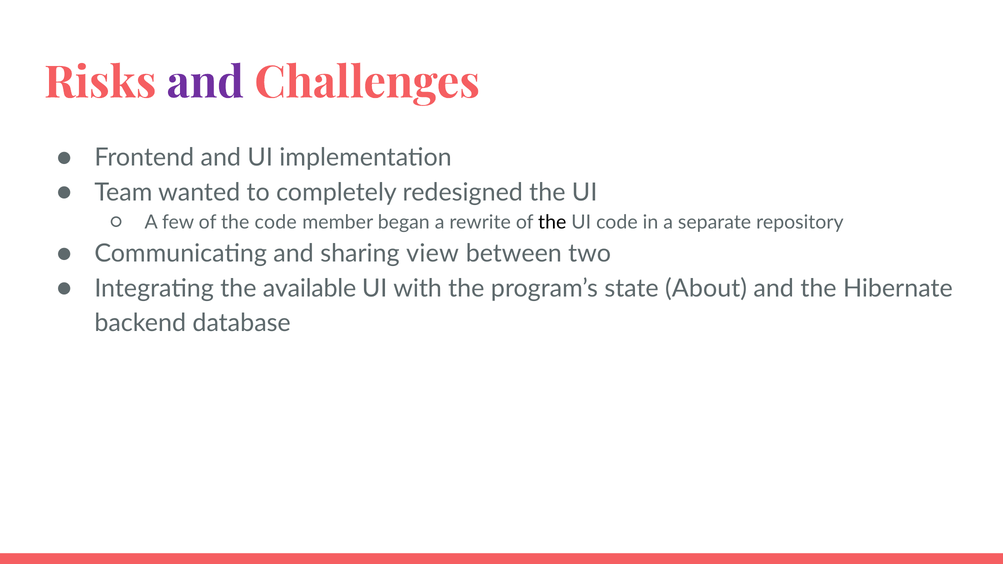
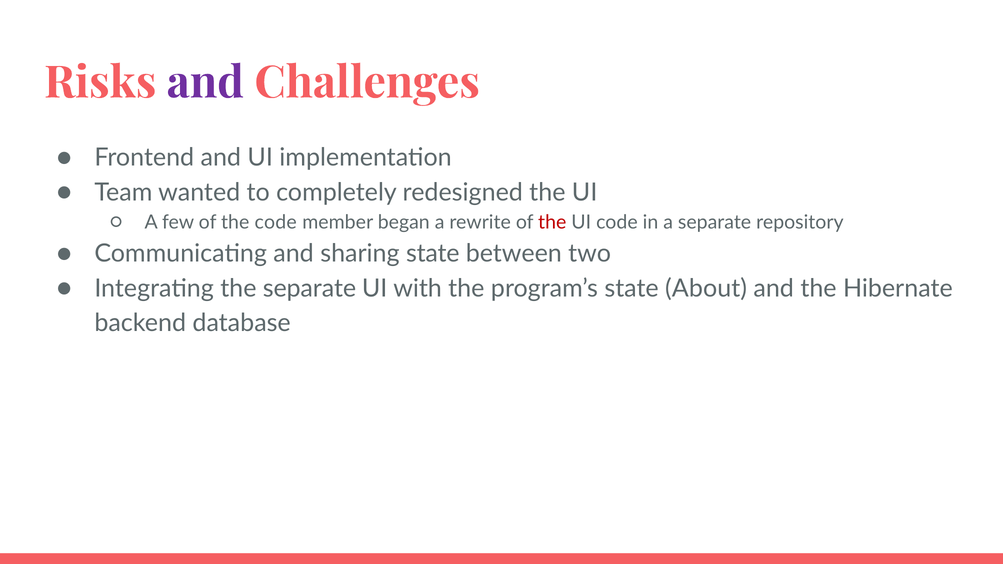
the colour: black -> red (552, 222)
sharing view: view -> state (433, 254)
the available: available -> separate (309, 288)
